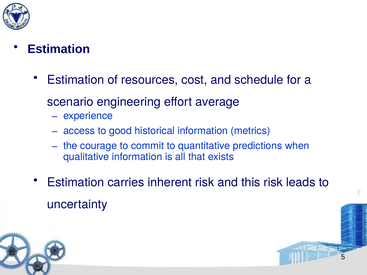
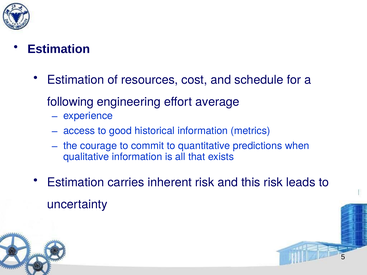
scenario: scenario -> following (70, 102)
